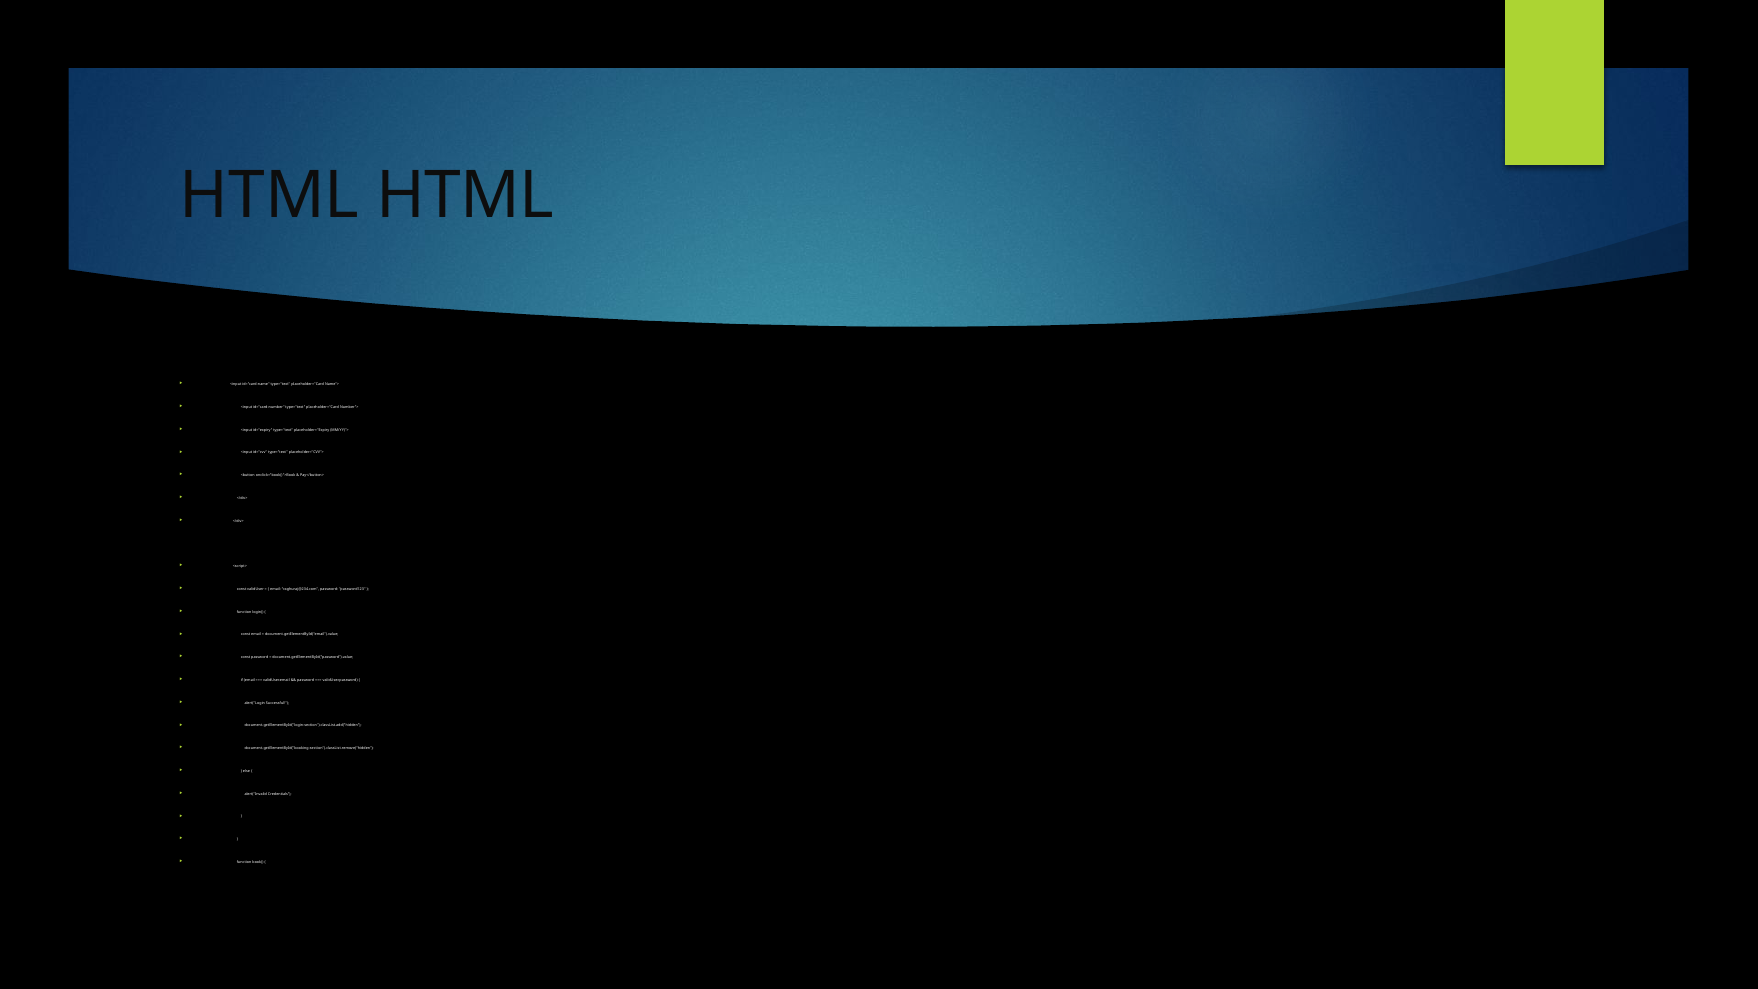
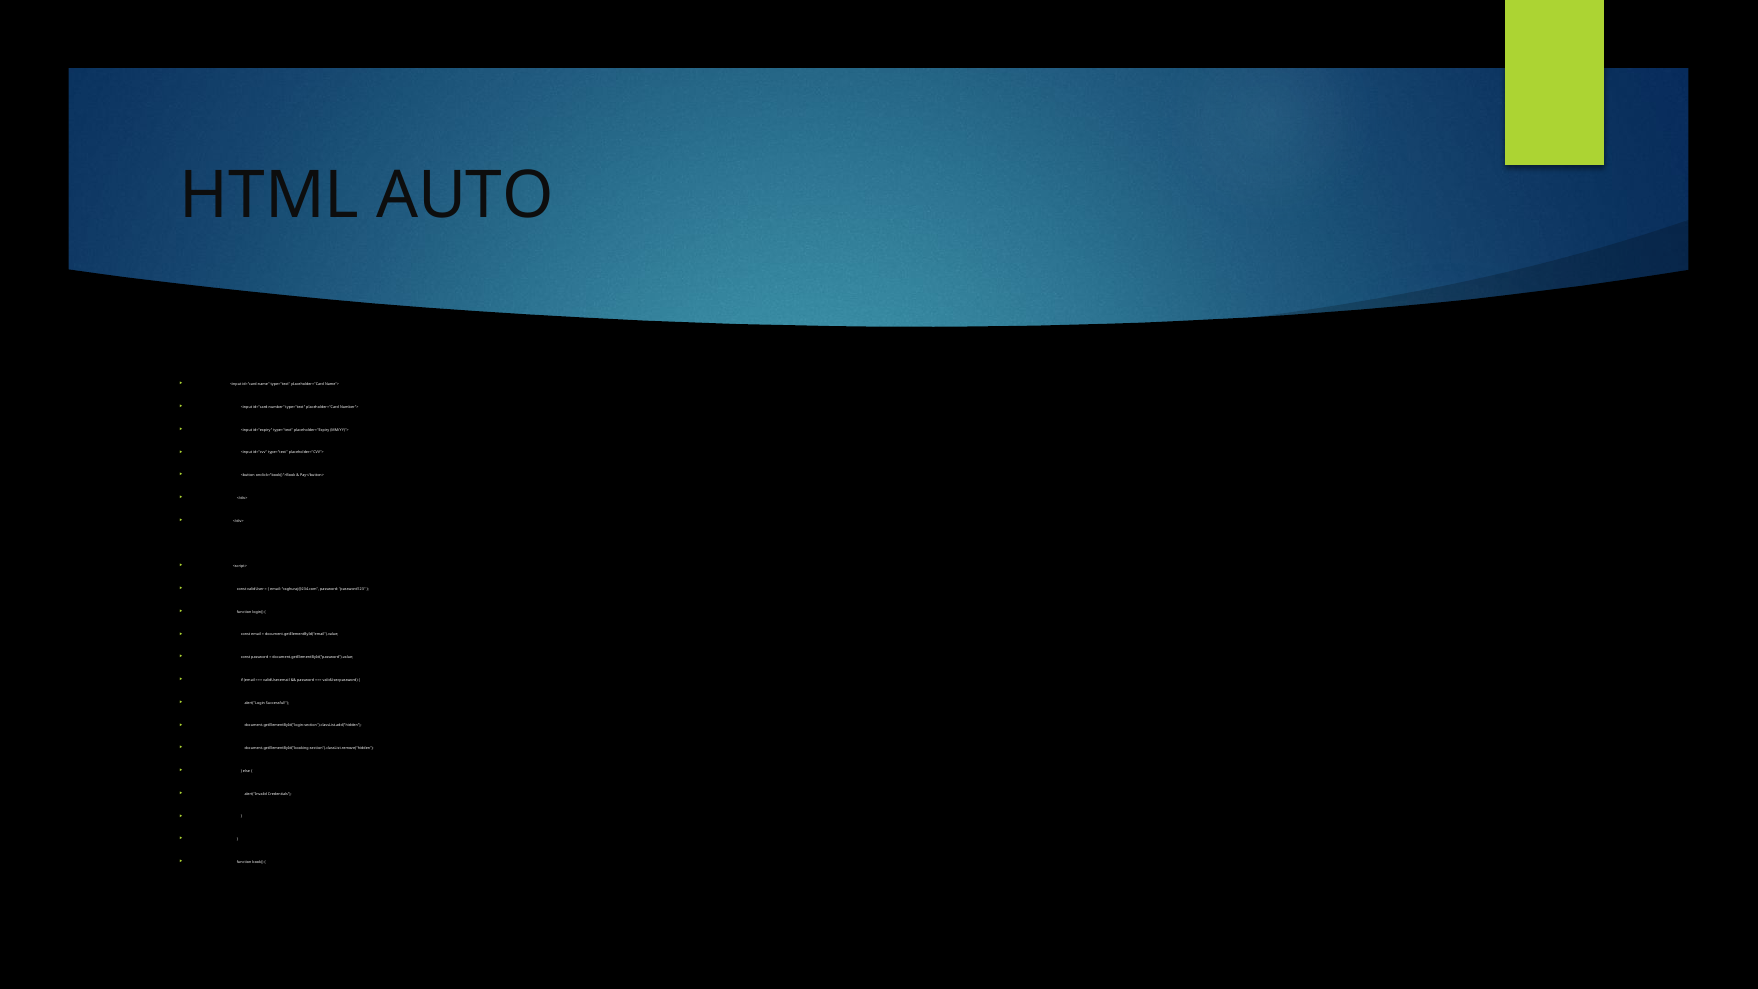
HTML HTML: HTML -> AUTO (465, 196)
